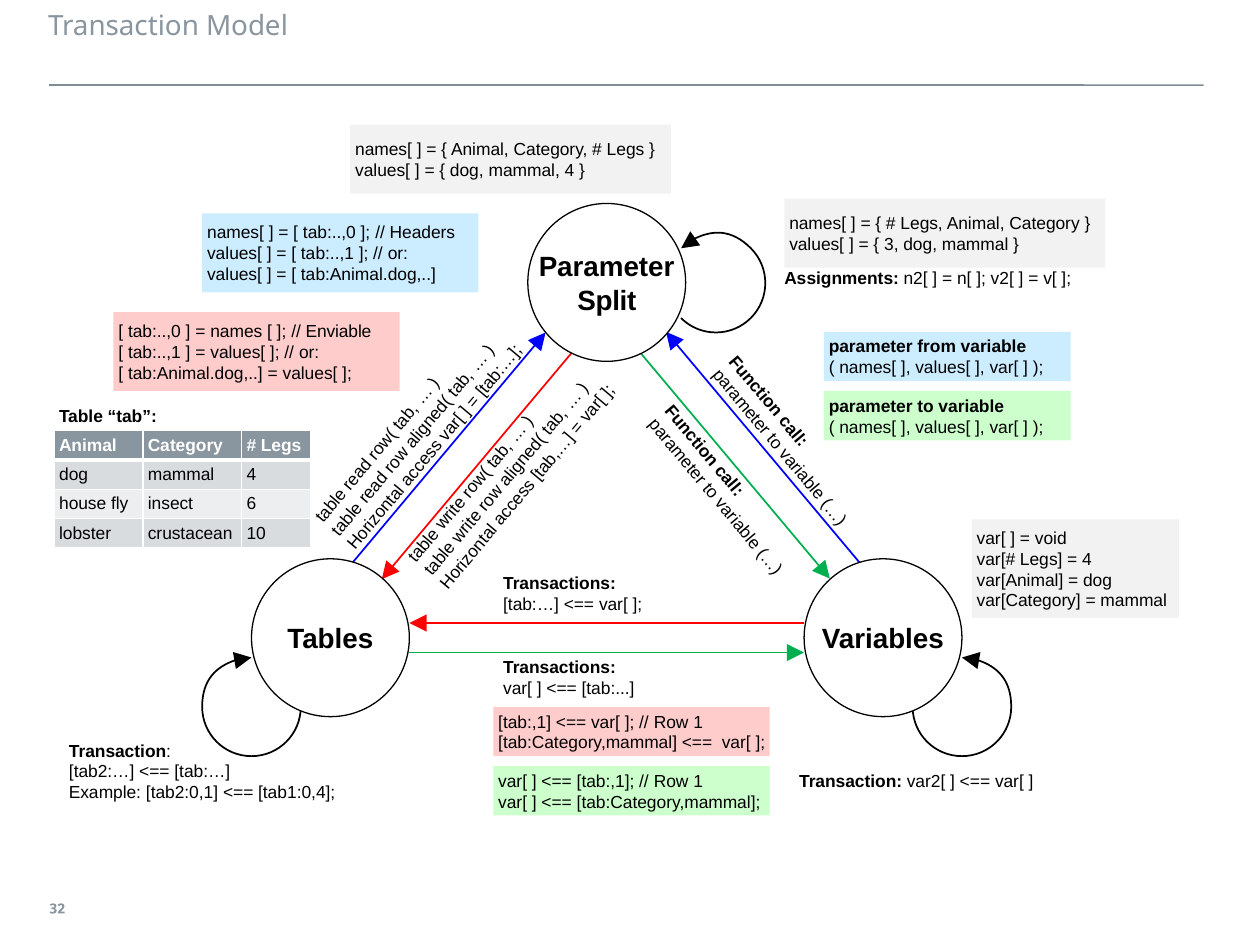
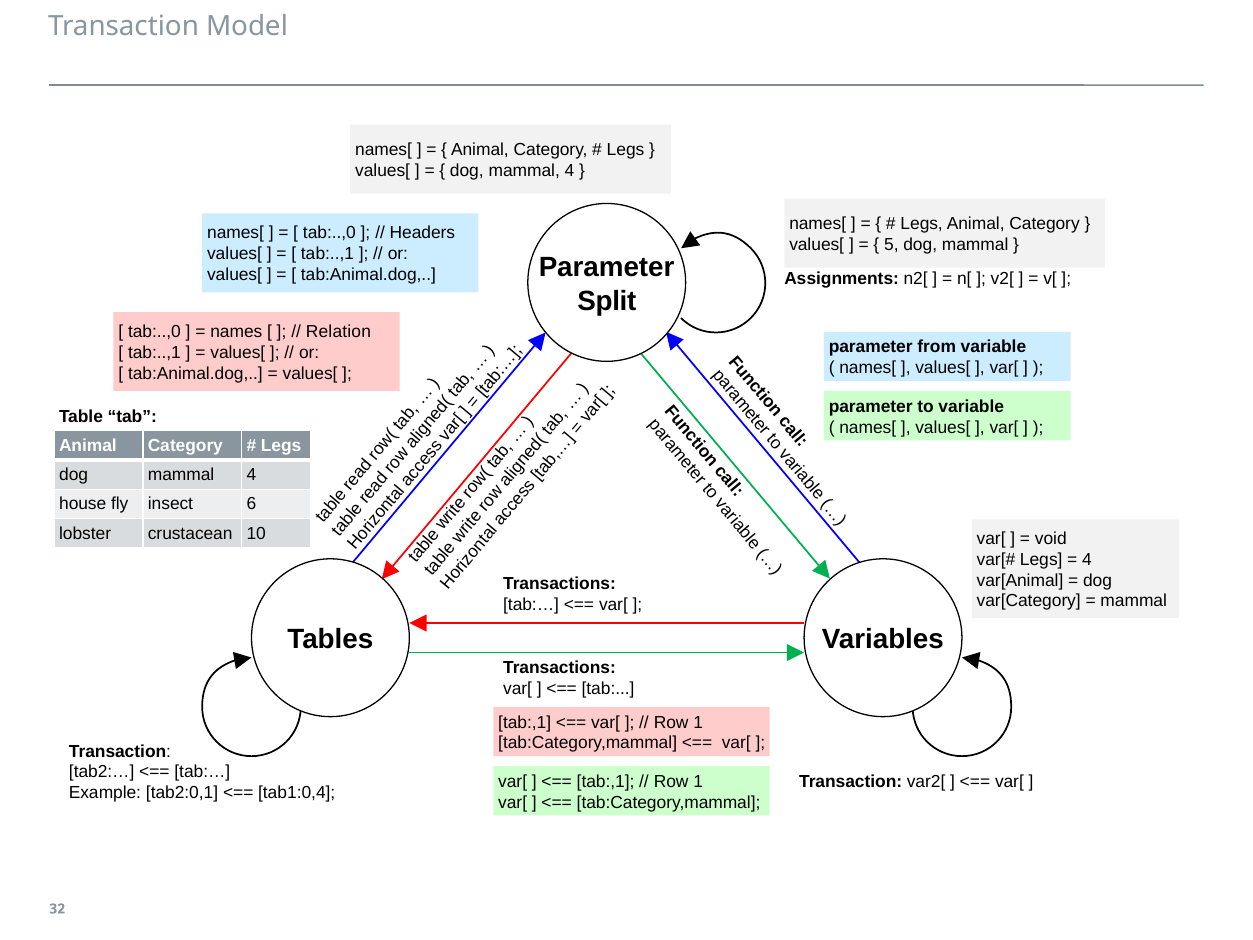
3: 3 -> 5 (891, 245)
Enviable: Enviable -> Relation (338, 332)
